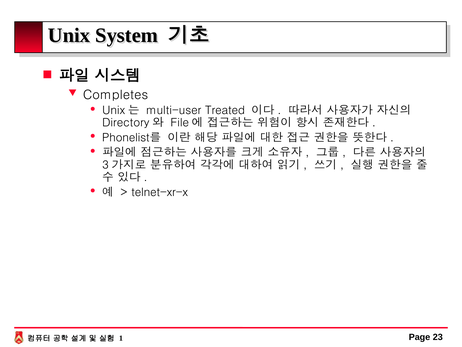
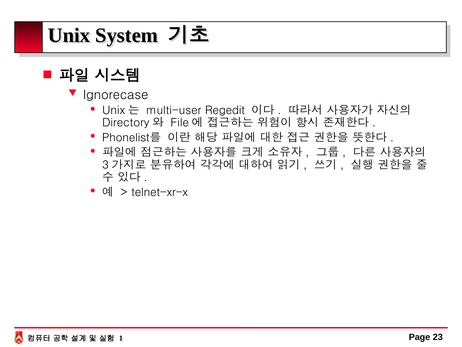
Completes: Completes -> Ignorecase (116, 95)
Treated: Treated -> Regedit (225, 110)
